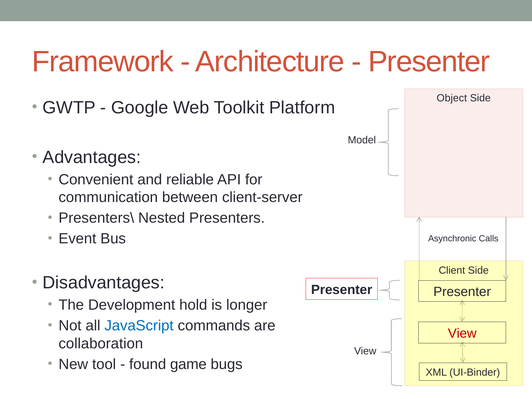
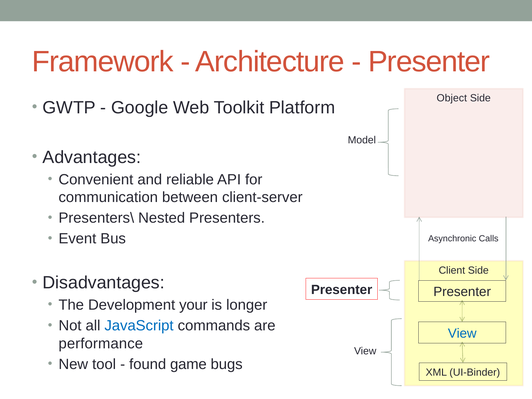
hold: hold -> your (193, 305)
View colour: red -> blue (462, 333)
collaboration: collaboration -> performance (101, 343)
